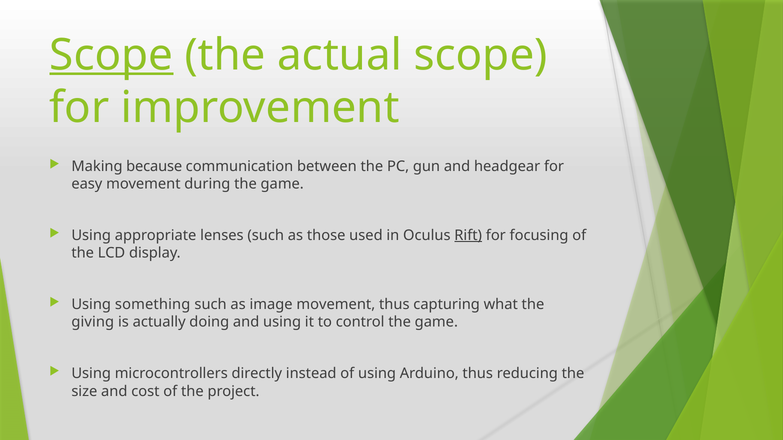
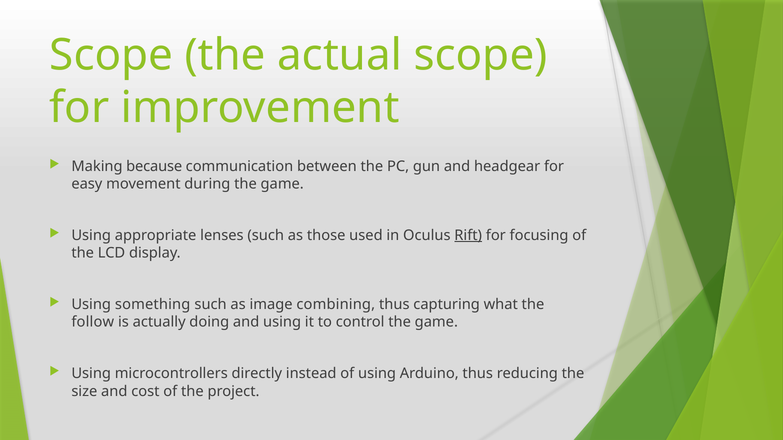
Scope underline: present -> none (111, 55)
image movement: movement -> combining (336, 305)
giving: giving -> follow (93, 322)
